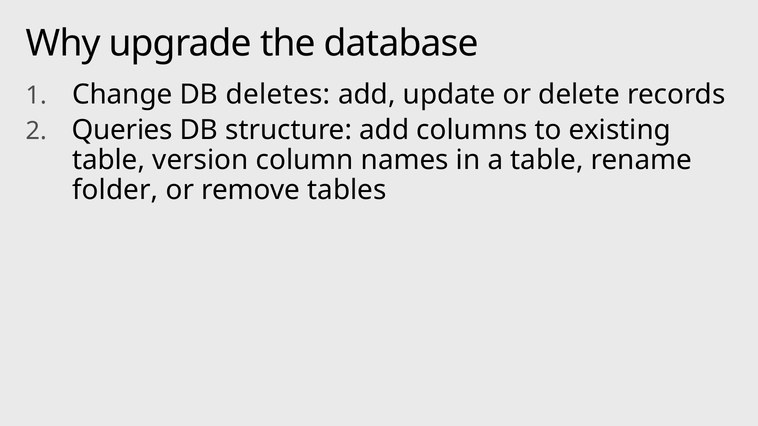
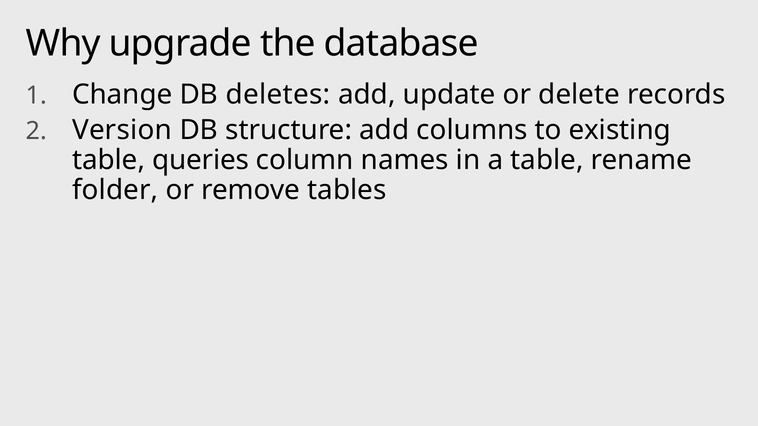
Queries: Queries -> Version (122, 130)
version: version -> queries (201, 160)
